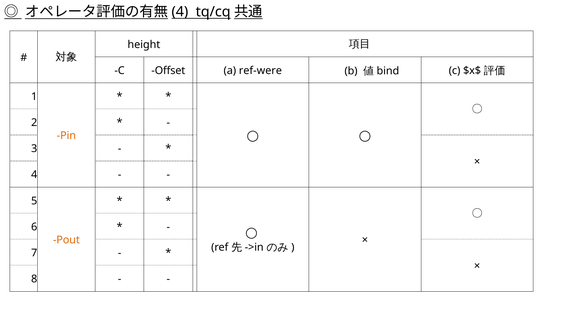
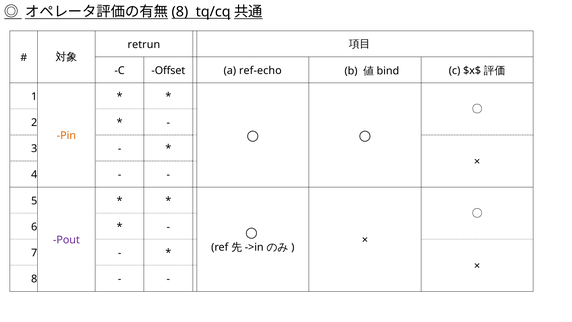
4: 4 -> 8 (180, 12)
height: height -> retrun (144, 44)
ref-were: ref-were -> ref-echo (260, 70)
Pout colour: orange -> purple (66, 240)
